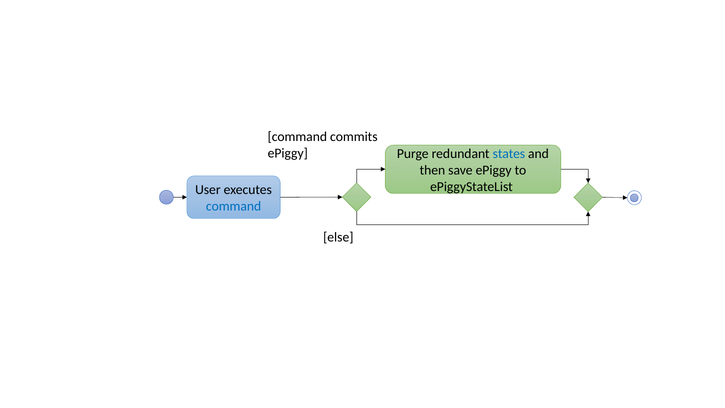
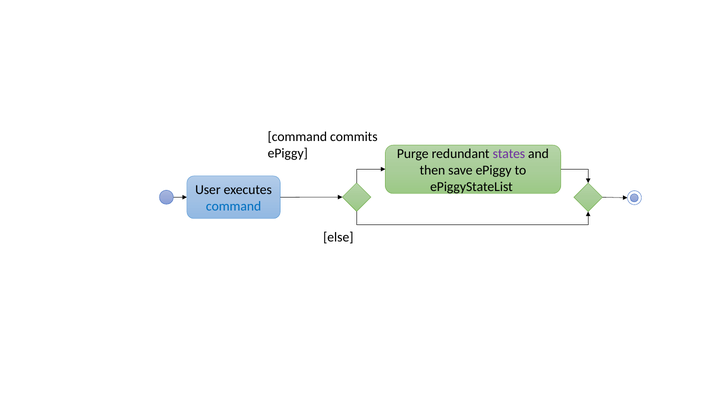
states colour: blue -> purple (509, 154)
